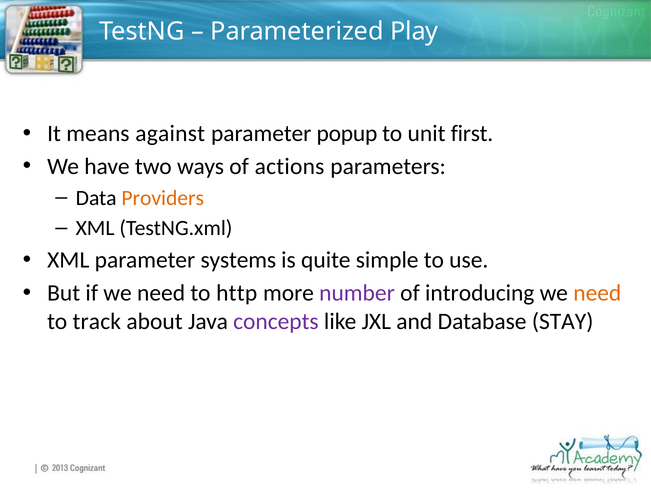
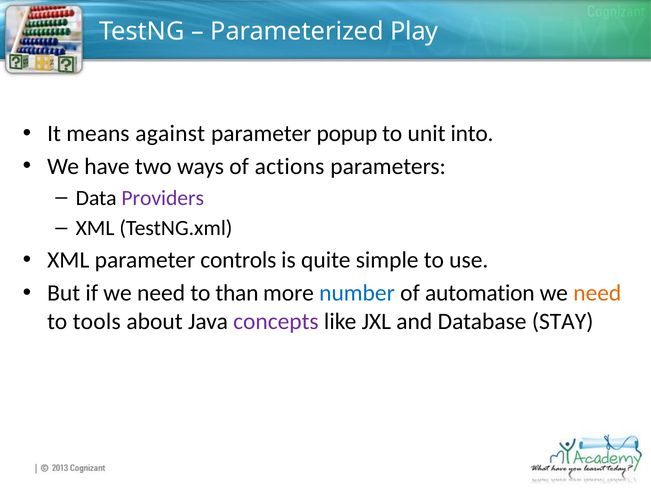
first: first -> into (472, 134)
Providers colour: orange -> purple (163, 198)
systems: systems -> controls (238, 260)
http: http -> than (237, 293)
number colour: purple -> blue (357, 293)
introducing: introducing -> automation (480, 293)
track: track -> tools (97, 322)
